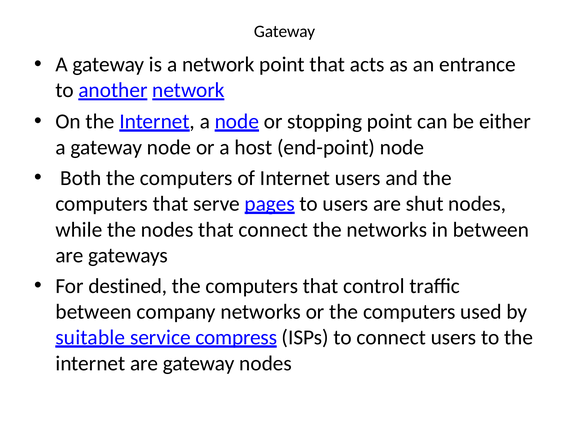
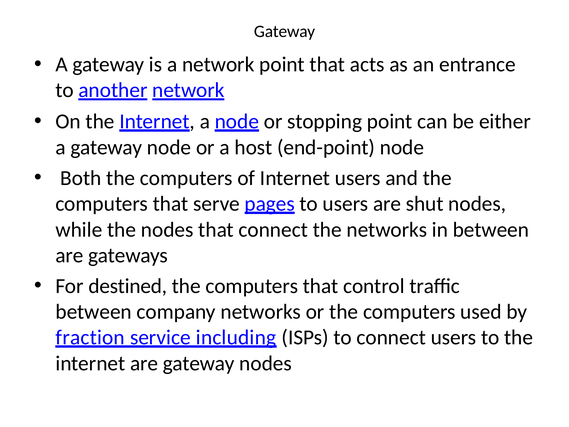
suitable: suitable -> fraction (90, 337)
compress: compress -> including (236, 337)
